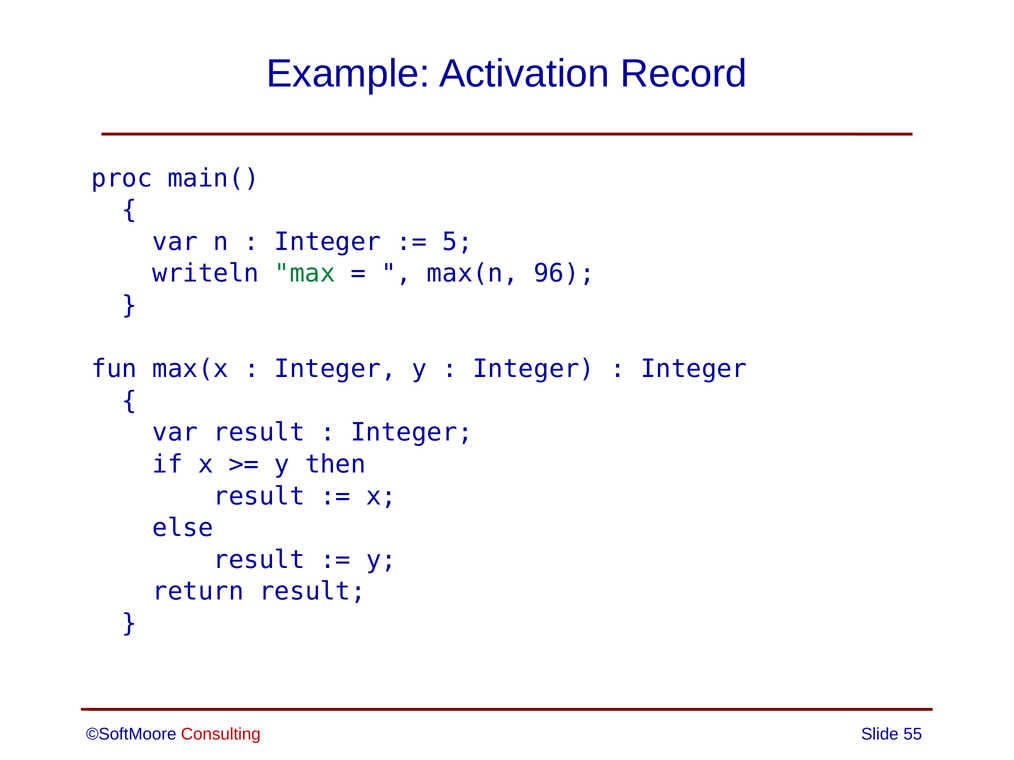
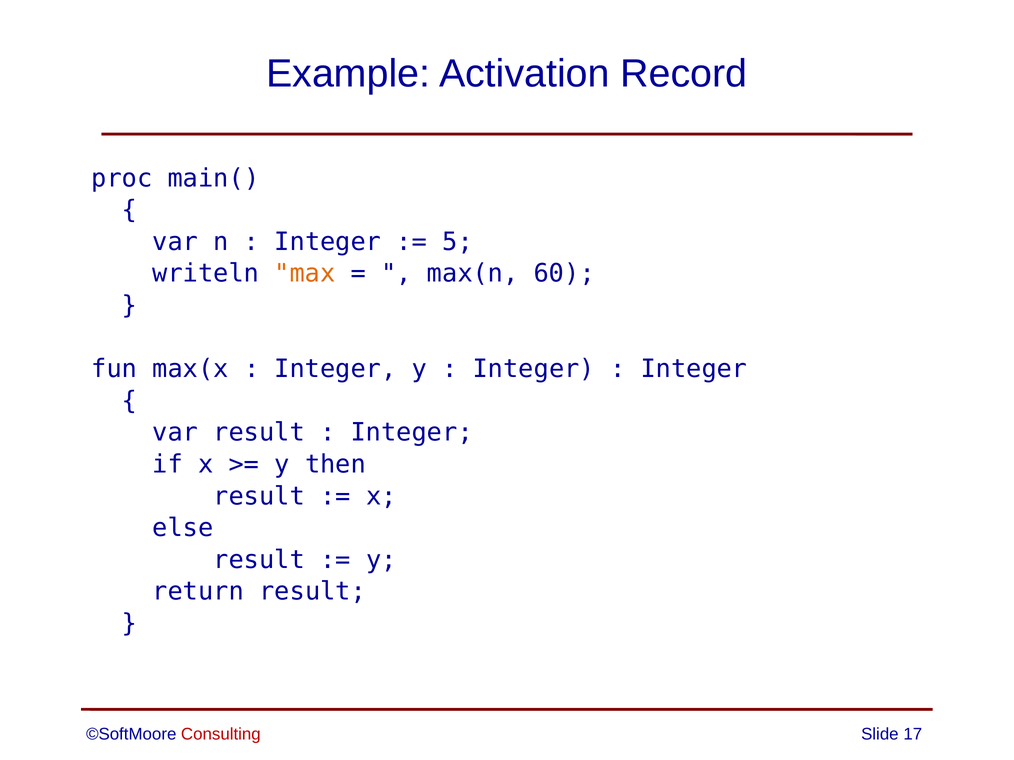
max colour: green -> orange (305, 274)
96: 96 -> 60 (564, 274)
55: 55 -> 17 (913, 735)
